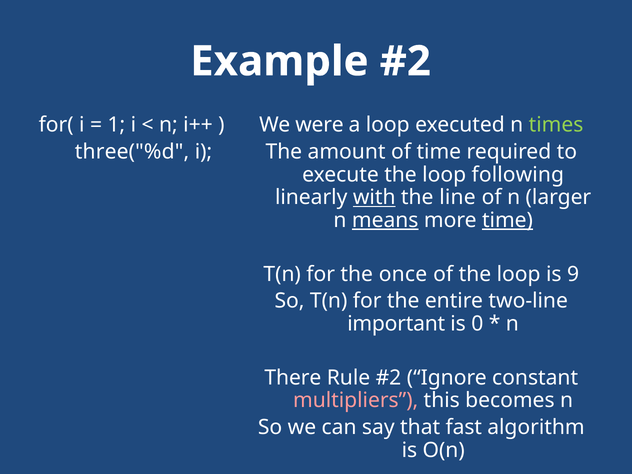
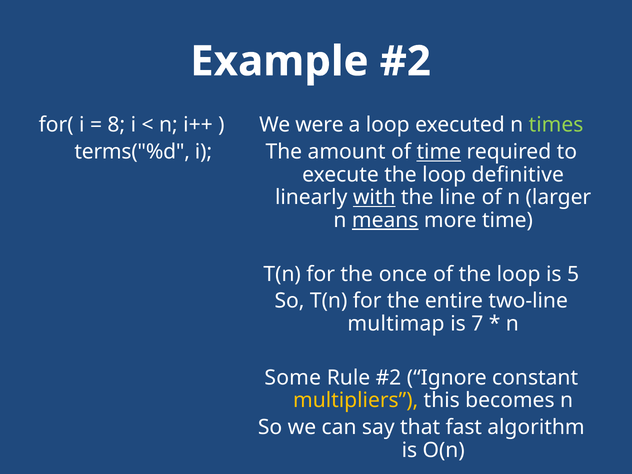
1: 1 -> 8 (116, 125)
three("%d: three("%d -> terms("%d (132, 152)
time underline: none -> present (439, 152)
following: following -> definitive (518, 175)
time underline: present -> none (507, 220)
9: 9 -> 5 (573, 274)
important: important -> multimap (396, 324)
0: 0 -> 7 (477, 324)
There: There -> Some (293, 378)
multipliers colour: pink -> yellow (356, 400)
